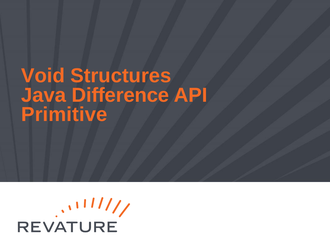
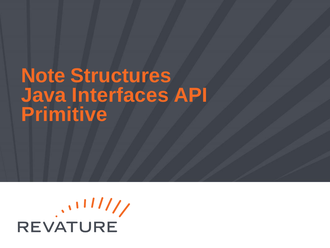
Void: Void -> Note (43, 76)
Difference: Difference -> Interfaces (120, 95)
